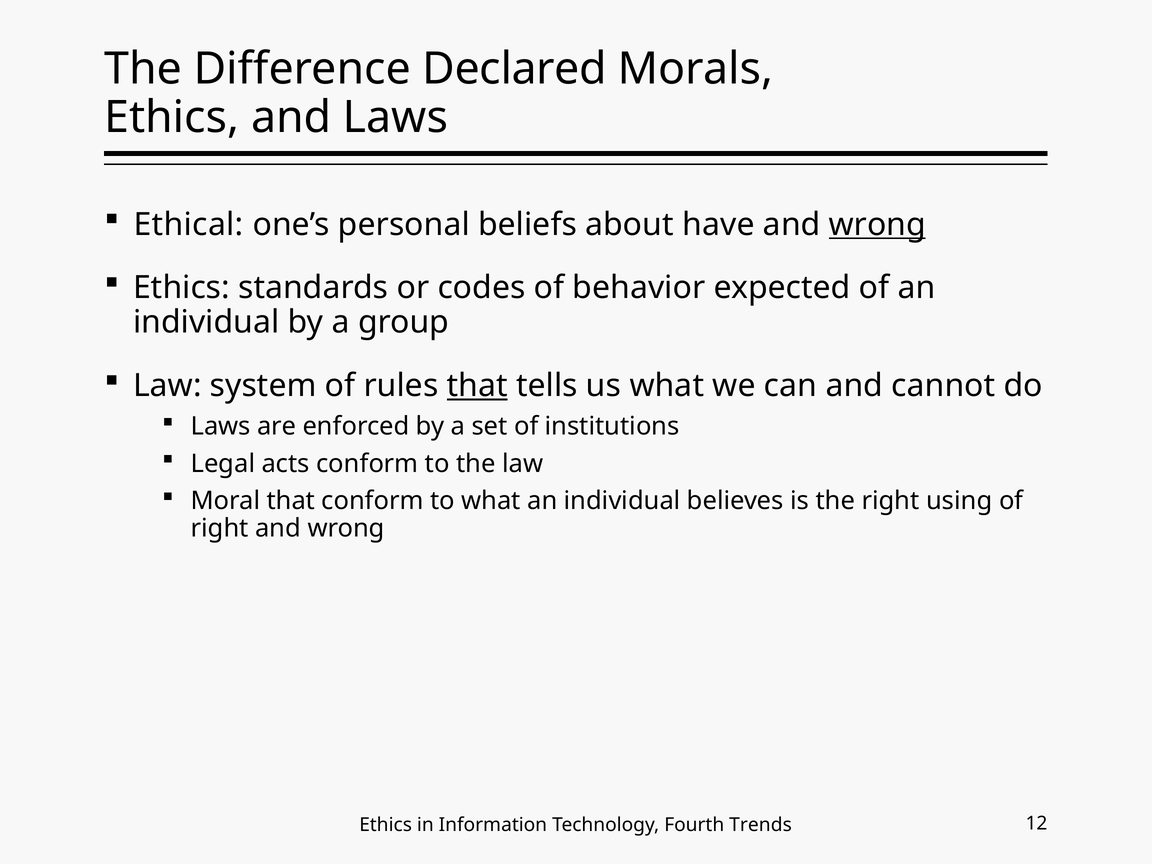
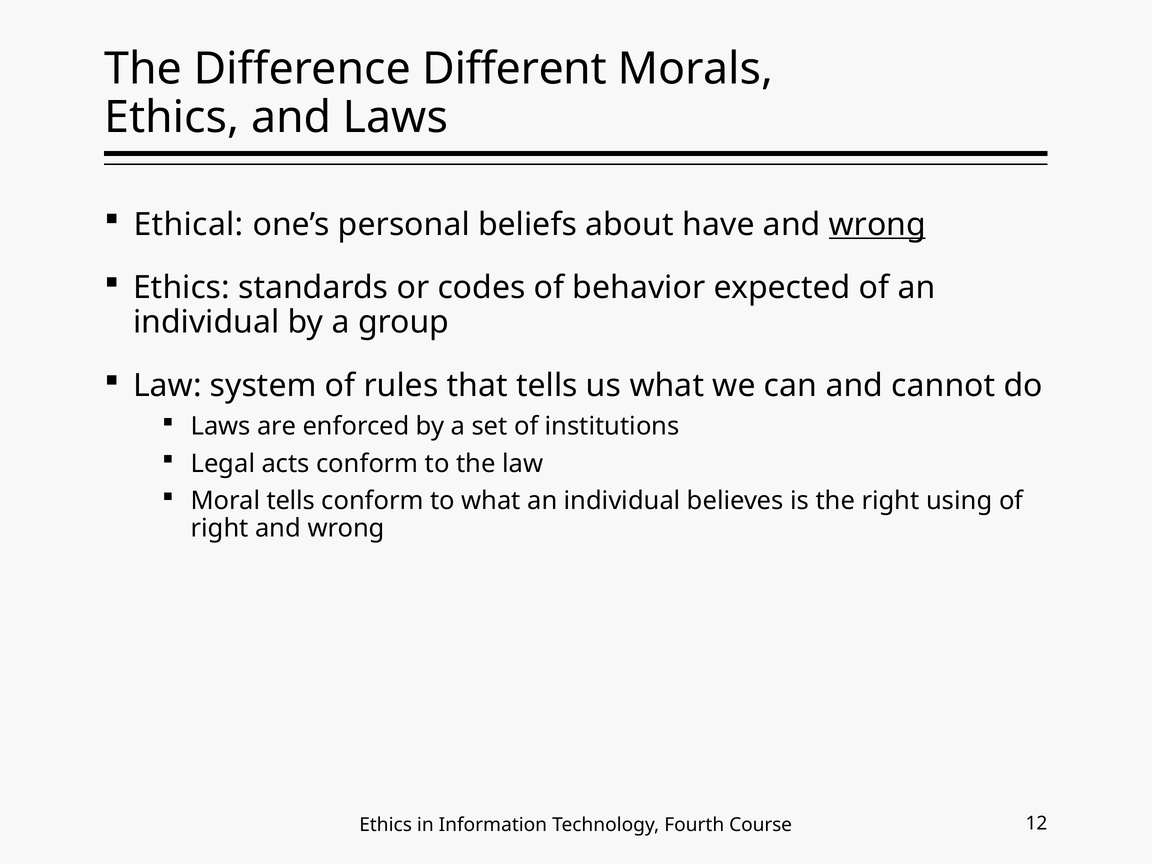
Declared: Declared -> Different (515, 69)
that underline: present -> none (477, 386)
Moral that: that -> tells (291, 501)
Trends: Trends -> Course (761, 825)
